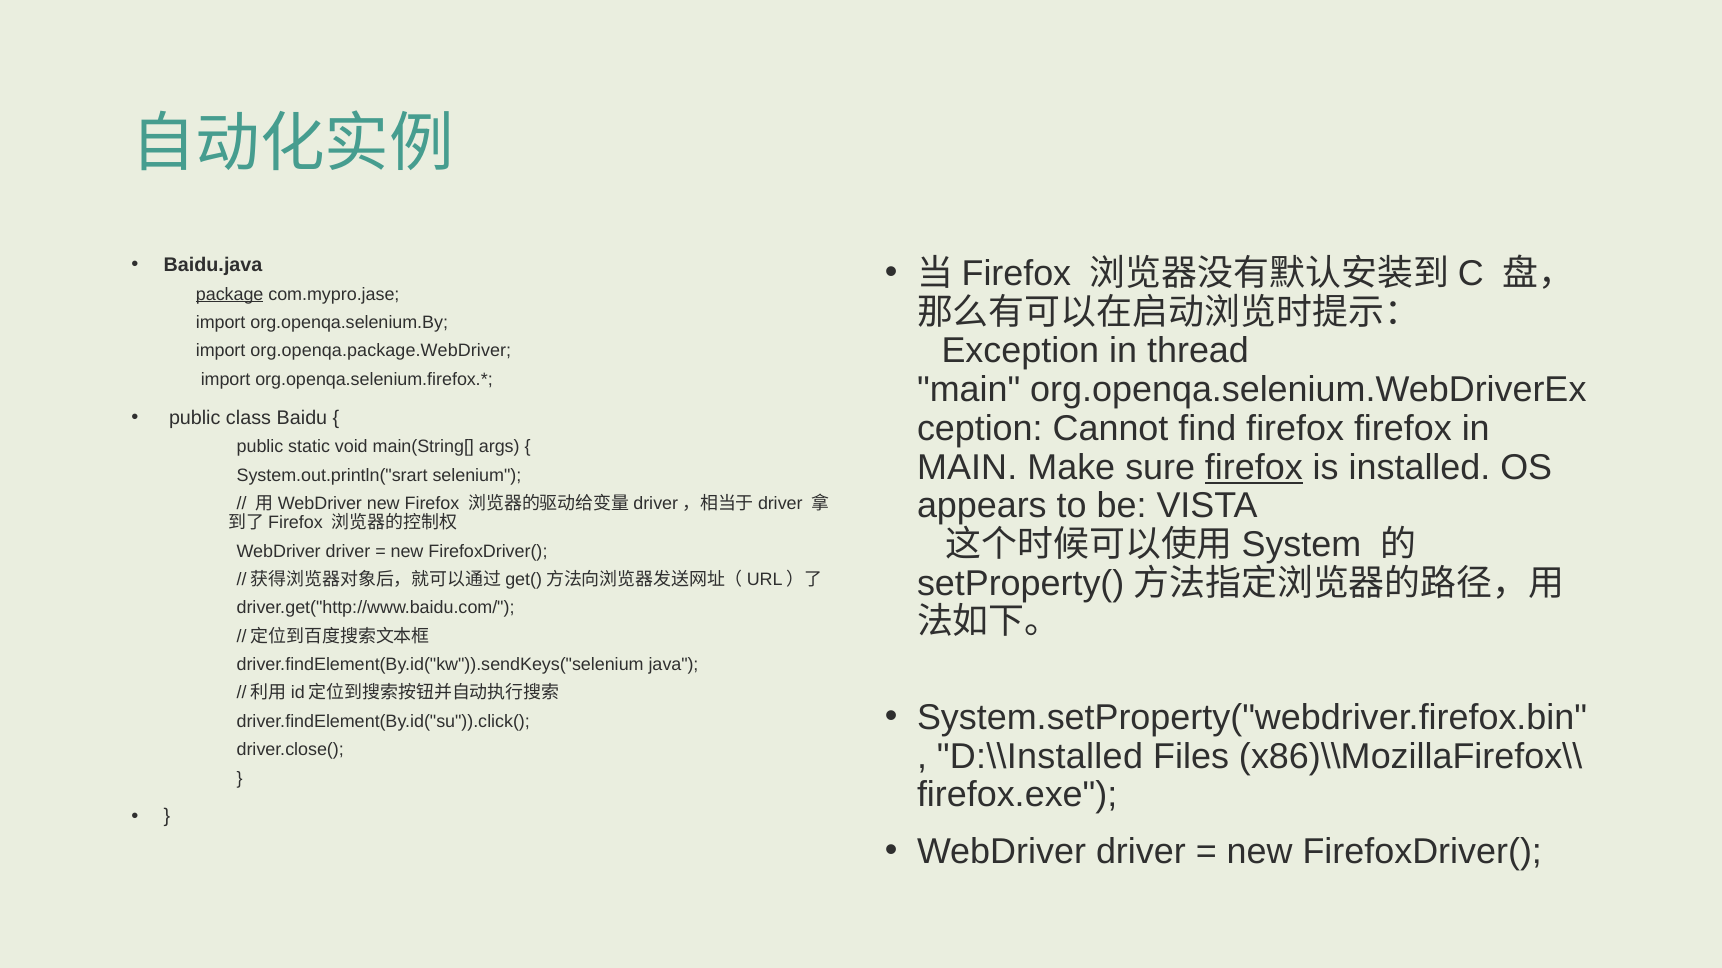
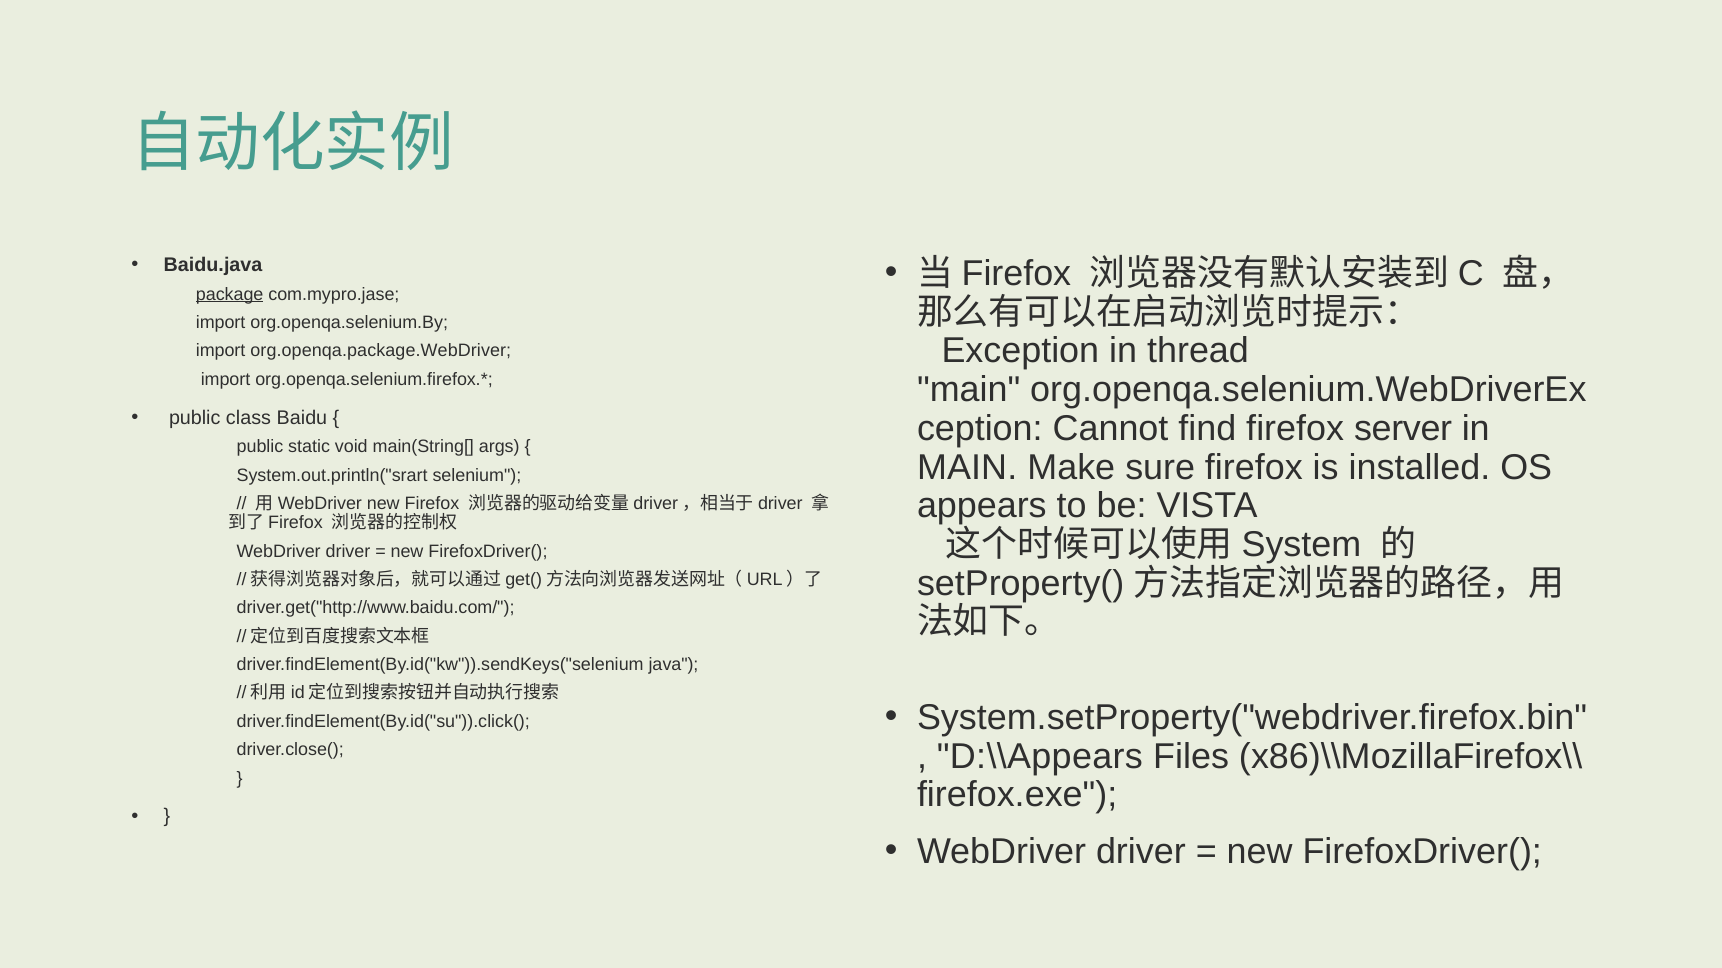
firefox firefox: firefox -> server (1403, 429)
firefox underline: present -> none (1254, 468)
D:\\Installed: D:\\Installed -> D:\\Appears (1040, 757)
